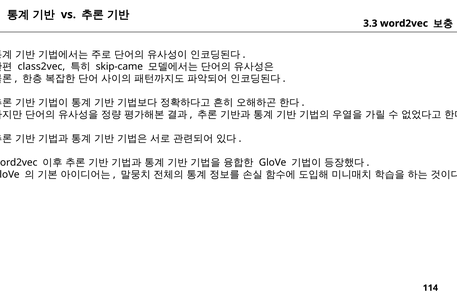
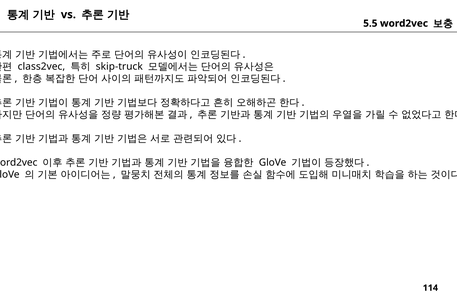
3.3: 3.3 -> 5.5 (370, 23)
skip-came: skip-came -> skip-truck (119, 67)
